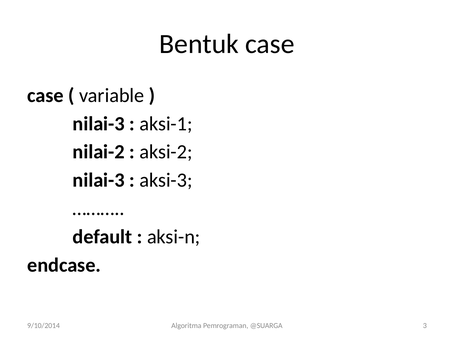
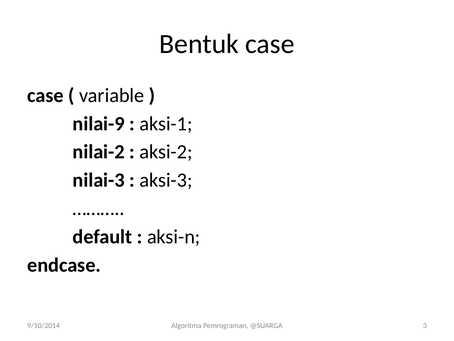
nilai-3: nilai-3 -> nilai-9 (99, 123)
